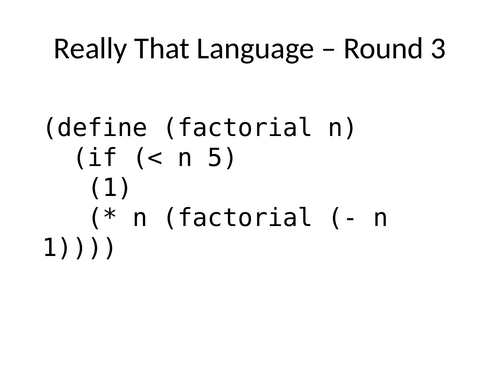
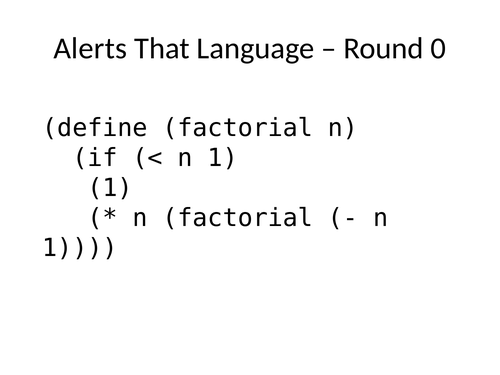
Really: Really -> Alerts (90, 48)
3: 3 -> 0 (438, 48)
5: 5 -> 1 (223, 158)
